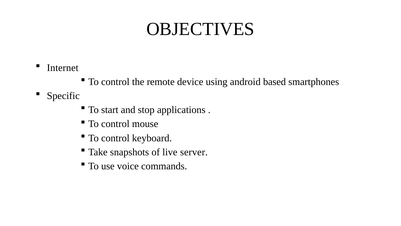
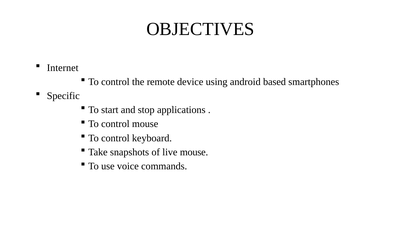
live server: server -> mouse (194, 152)
